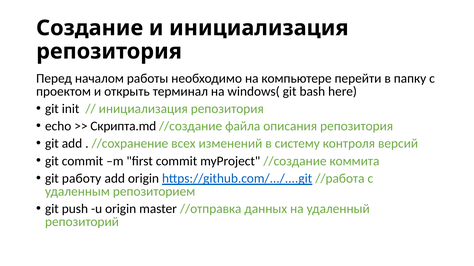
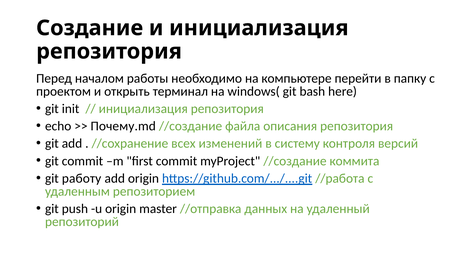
Скрипта.md: Скрипта.md -> Почему.md (123, 127)
